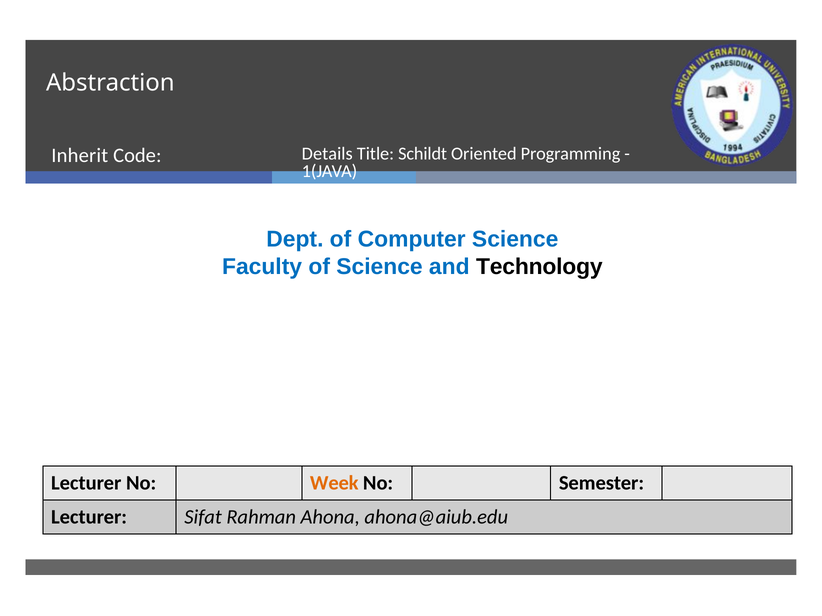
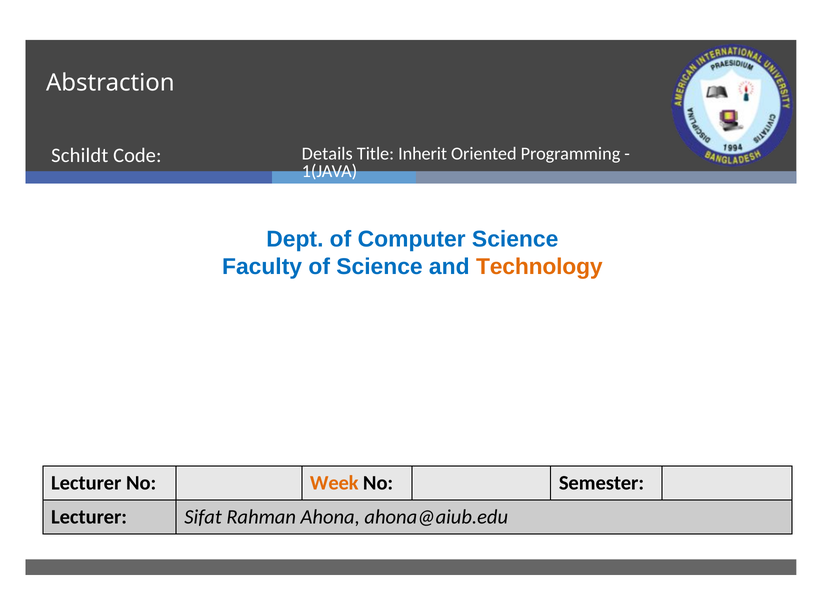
Schildt: Schildt -> Inherit (423, 154)
Inherit: Inherit -> Schildt (80, 156)
Technology colour: black -> orange (539, 267)
